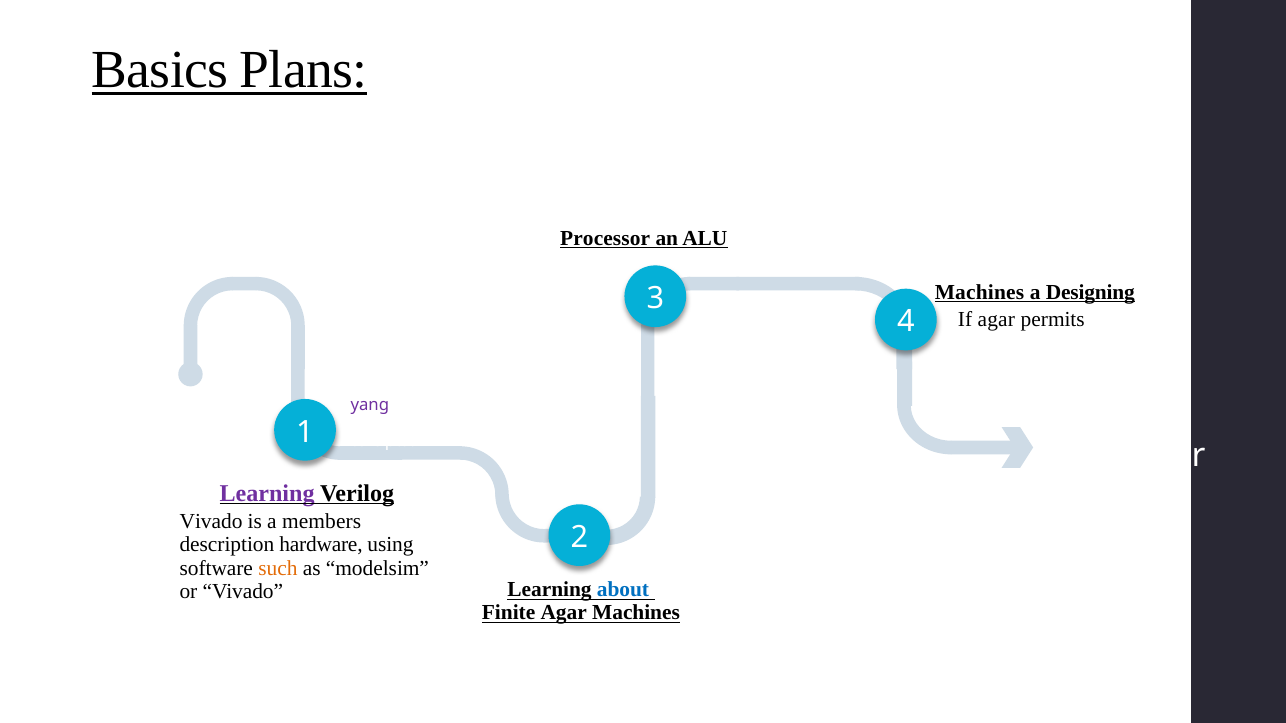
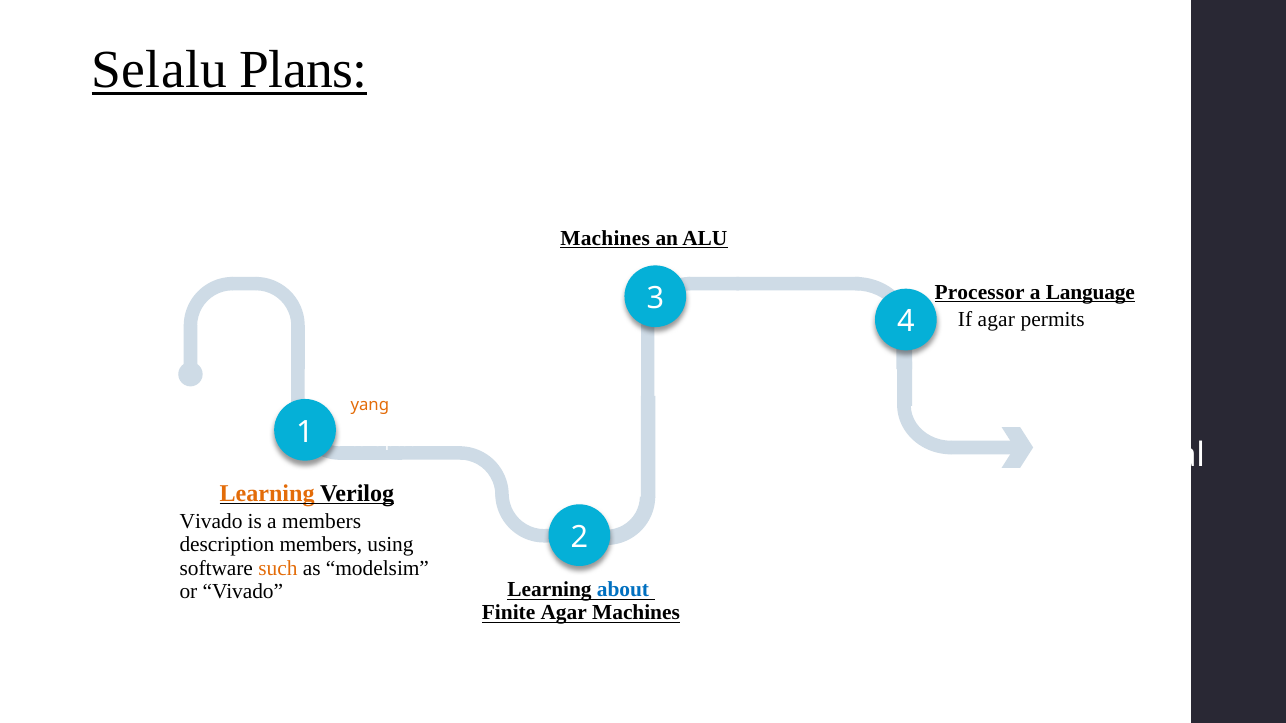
Basics: Basics -> Selalu (159, 70)
Processor: Processor -> Machines (605, 238)
Machines: Machines -> Processor (980, 292)
Designing: Designing -> Language (1090, 292)
yang colour: purple -> orange (370, 405)
Final Agar: Agar -> Final (1169, 456)
Learning colour: purple -> orange (267, 493)
description hardware: hardware -> members (321, 545)
